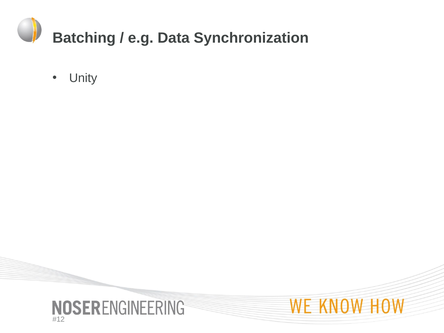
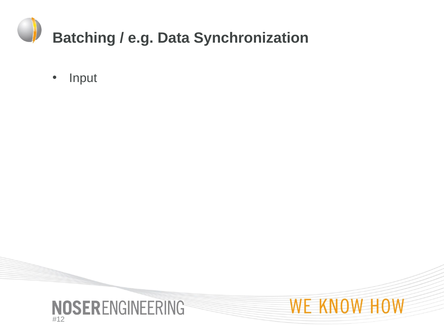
Unity: Unity -> Input (83, 78)
